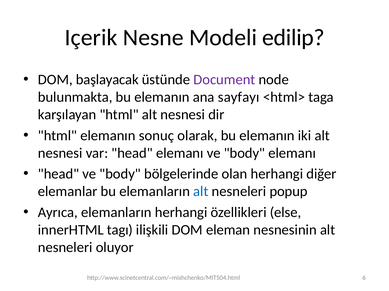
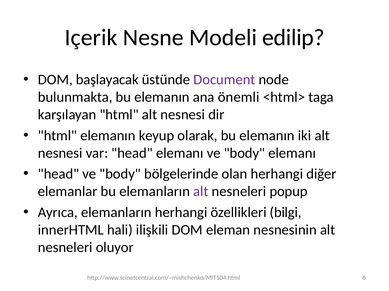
sayfayı: sayfayı -> önemli (239, 97)
sonuç: sonuç -> keyup (156, 136)
alt colour: blue -> purple (201, 192)
else: else -> bilgi (286, 213)
tagı: tagı -> hali (120, 230)
